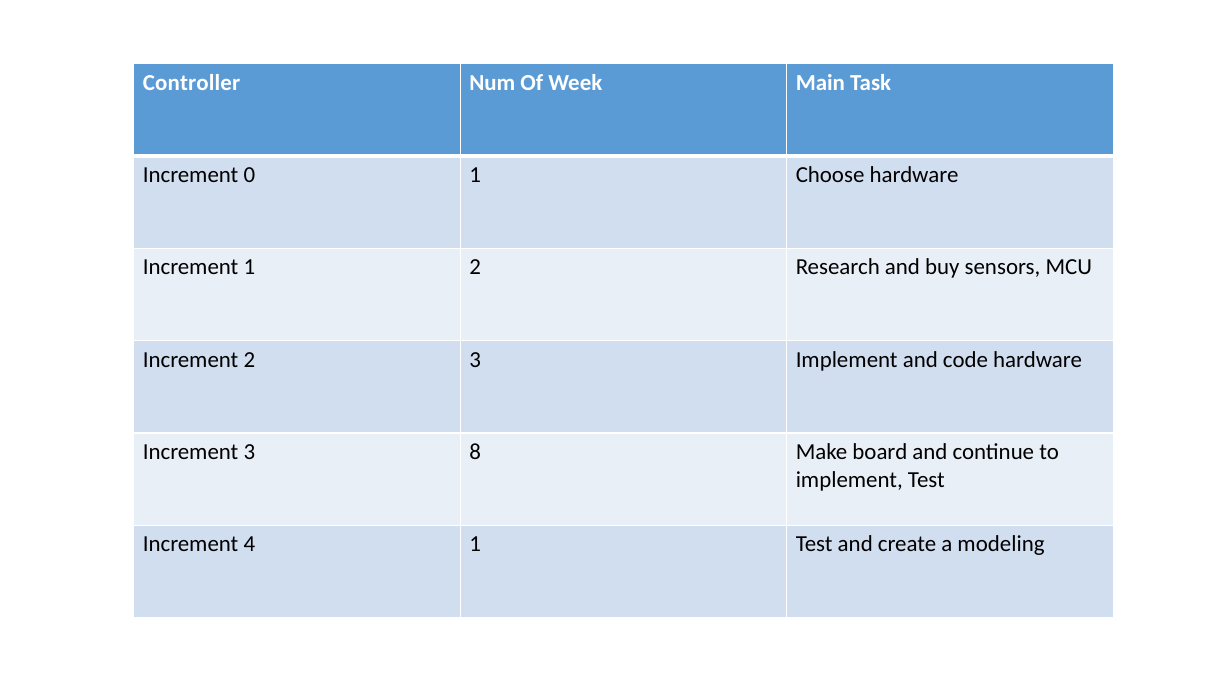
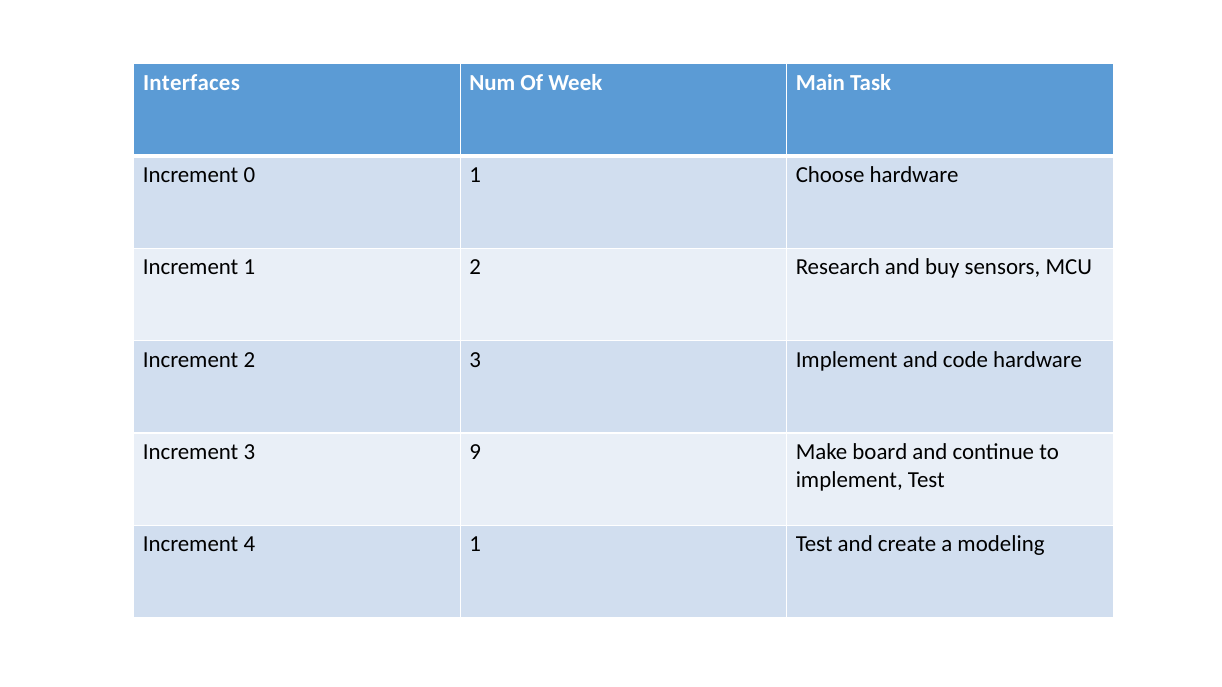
Controller: Controller -> Interfaces (191, 83)
8: 8 -> 9 (475, 452)
